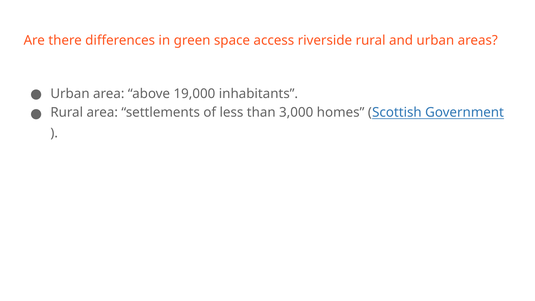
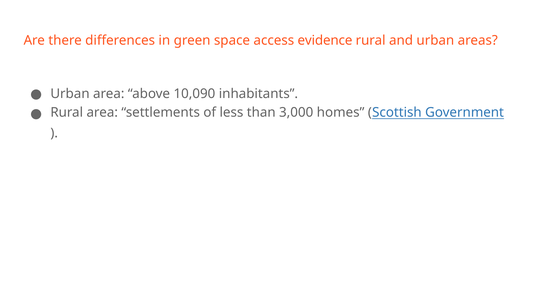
riverside: riverside -> evidence (325, 40)
19,000: 19,000 -> 10,090 (194, 94)
